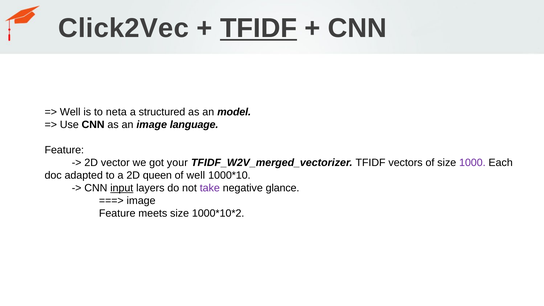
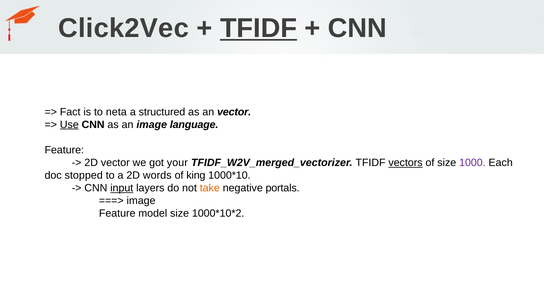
Well: Well -> Fact (70, 112)
an model: model -> vector (234, 112)
Use underline: none -> present (69, 125)
vectors underline: none -> present (406, 163)
adapted: adapted -> stopped (84, 175)
queen: queen -> words (157, 175)
of well: well -> king (196, 175)
take colour: purple -> orange (210, 188)
glance: glance -> portals (283, 188)
meets: meets -> model (153, 213)
